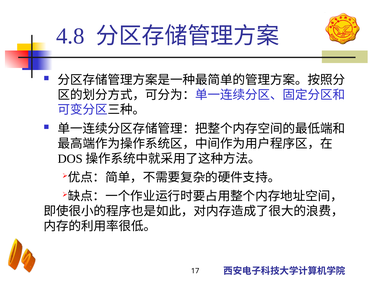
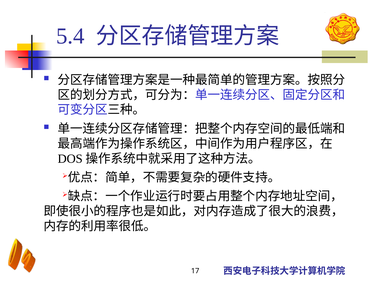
4.8: 4.8 -> 5.4 (70, 36)
